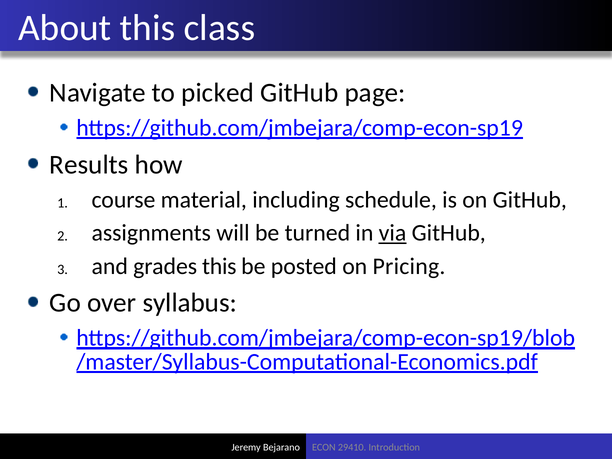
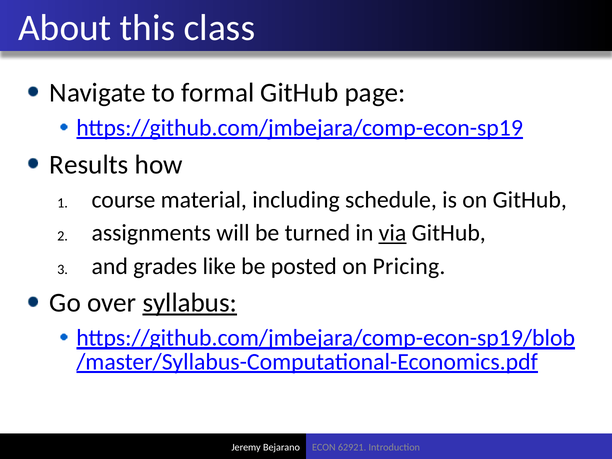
picked: picked -> formal (218, 93)
grades this: this -> like (219, 266)
syllabus underline: none -> present (190, 303)
29410: 29410 -> 62921 (352, 447)
